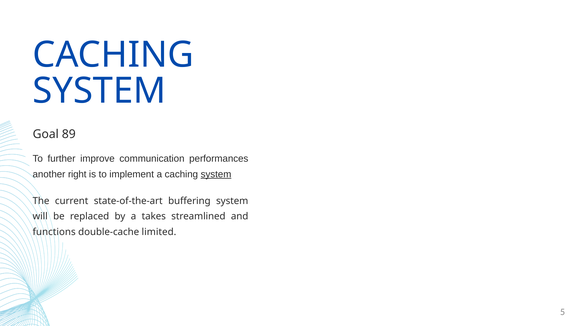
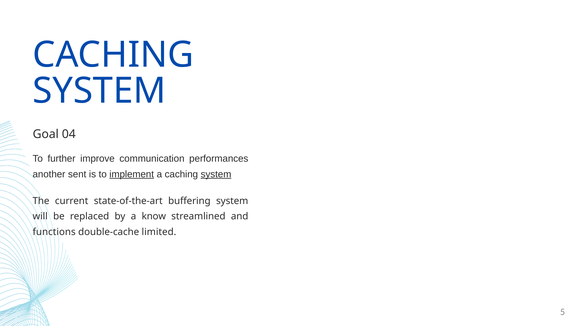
89: 89 -> 04 (69, 134)
right: right -> sent (77, 174)
implement underline: none -> present (132, 174)
takes: takes -> know (154, 217)
